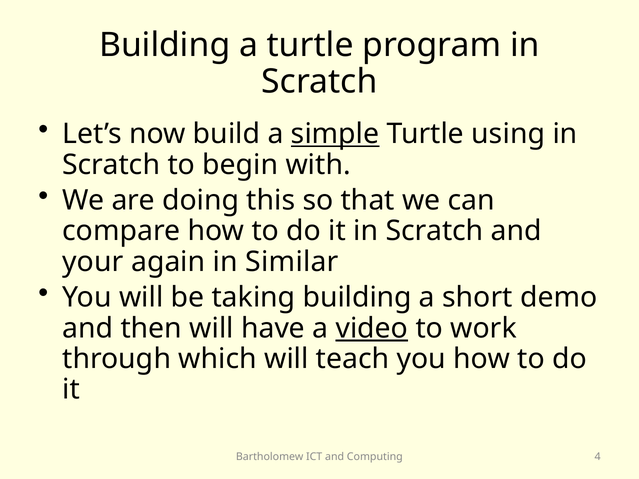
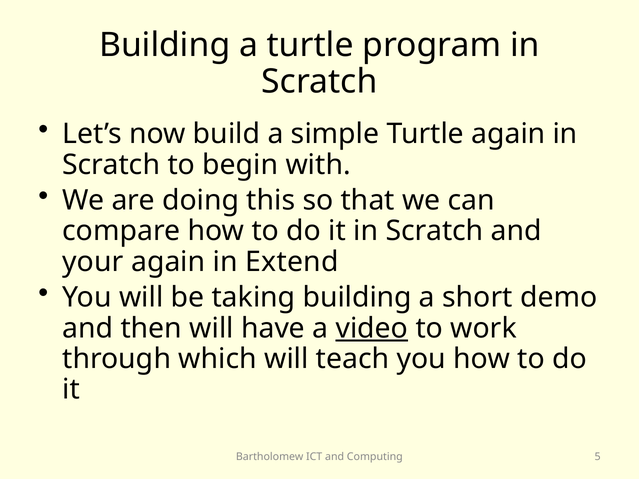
simple underline: present -> none (335, 134)
Turtle using: using -> again (508, 134)
Similar: Similar -> Extend (292, 262)
4: 4 -> 5 (598, 457)
